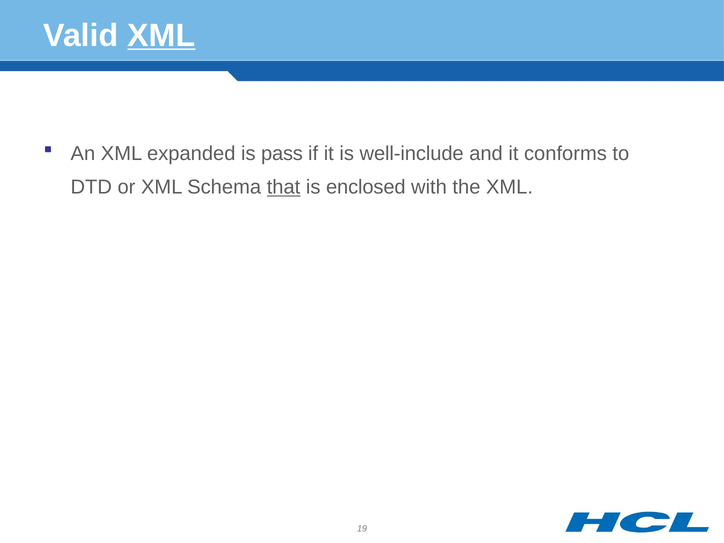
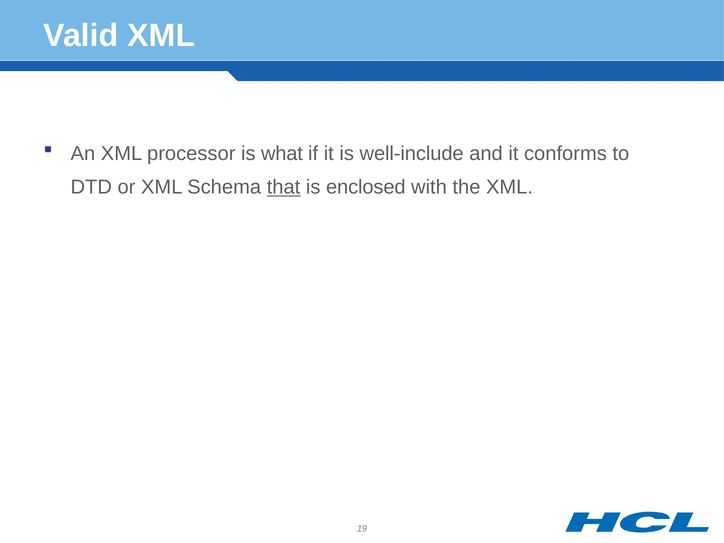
XML underline: present -> none (161, 35)
expanded: expanded -> processor (191, 153)
pass: pass -> what (282, 153)
